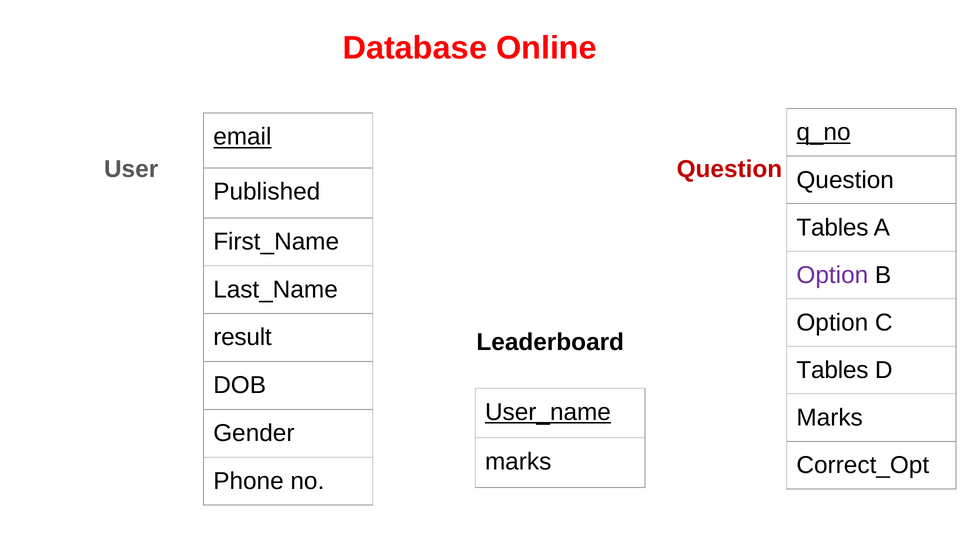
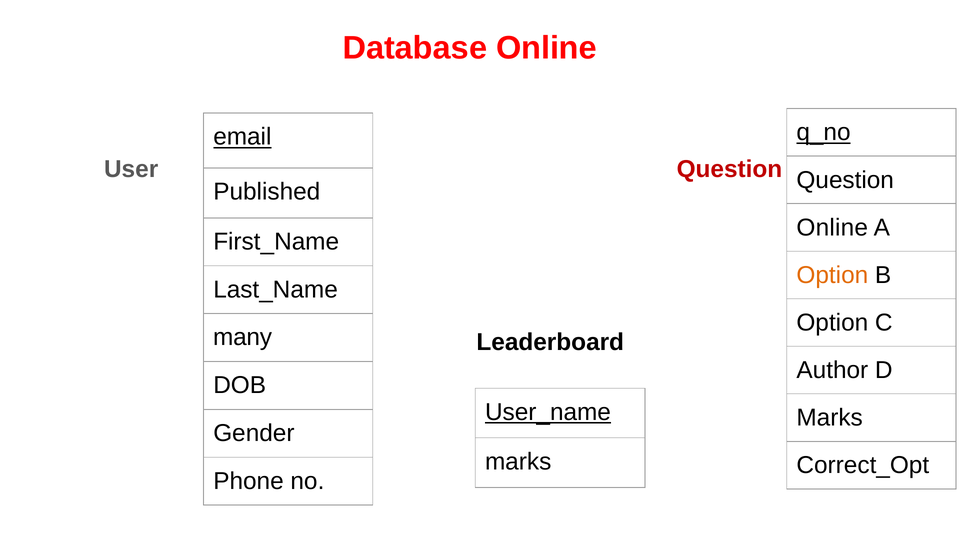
Tables: Tables -> Online (832, 227)
Option colour: purple -> orange (832, 275)
result: result -> many (243, 337)
Tables: Tables -> Author (832, 370)
